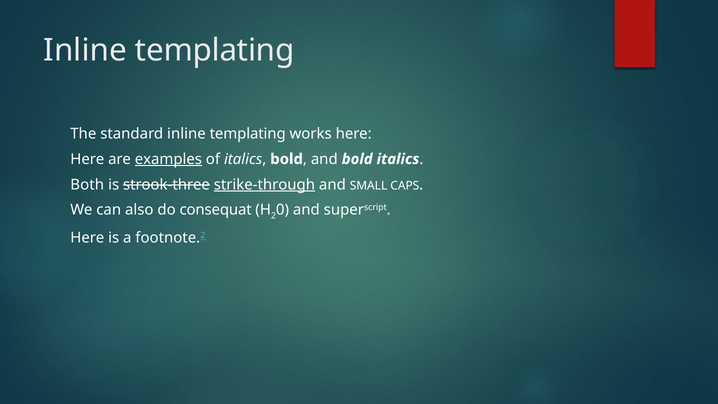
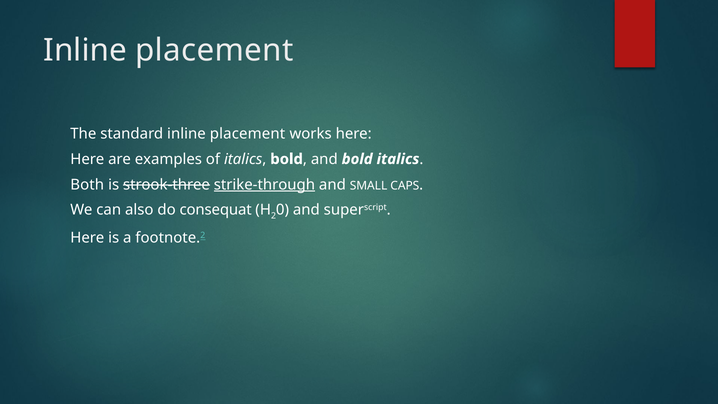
templating: templating -> placement (214, 50)
standard inline templating: templating -> placement (248, 134)
examples underline: present -> none (168, 159)
